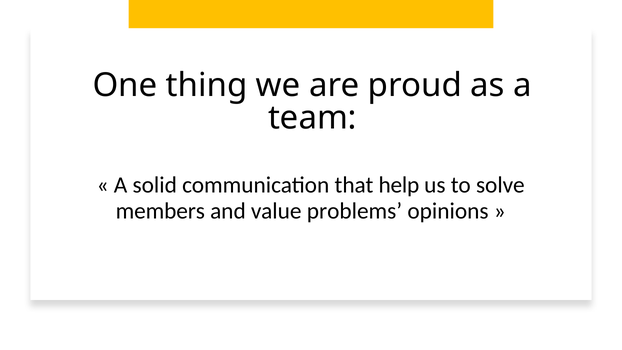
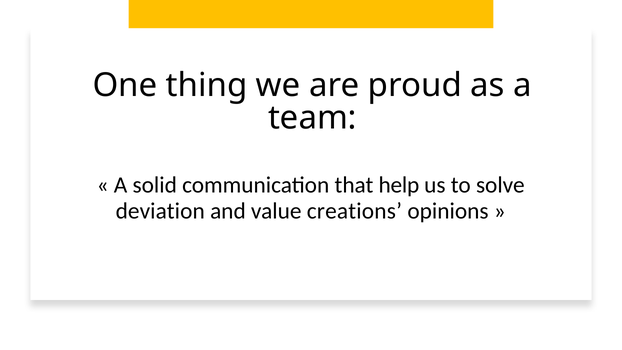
members: members -> deviation (160, 211)
problems: problems -> creations (354, 211)
